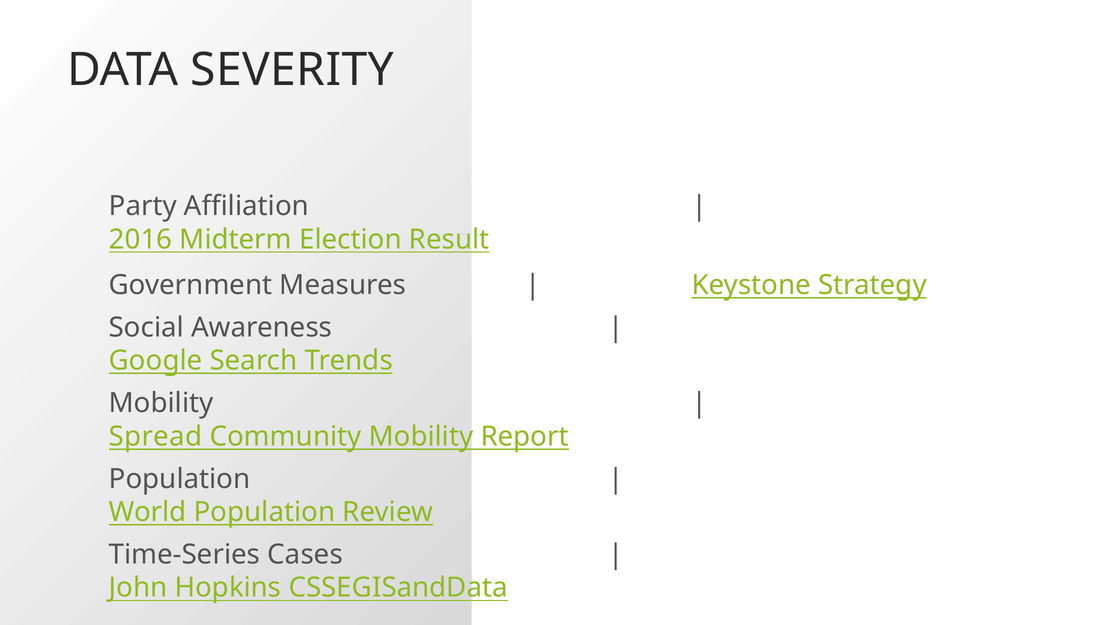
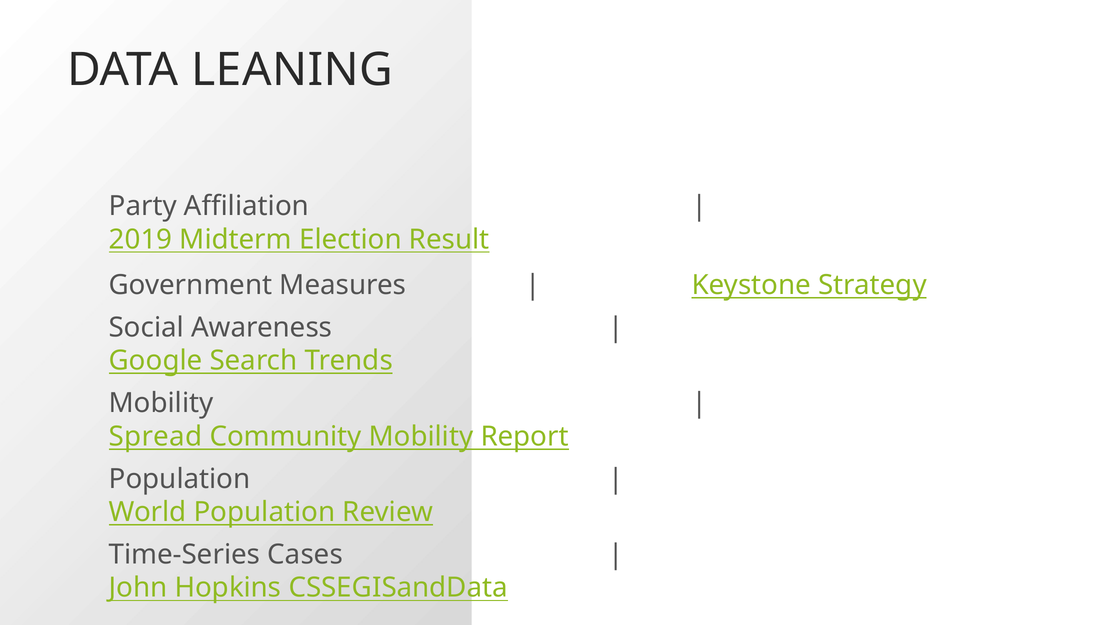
SEVERITY: SEVERITY -> LEANING (292, 70)
2016: 2016 -> 2019 (141, 239)
